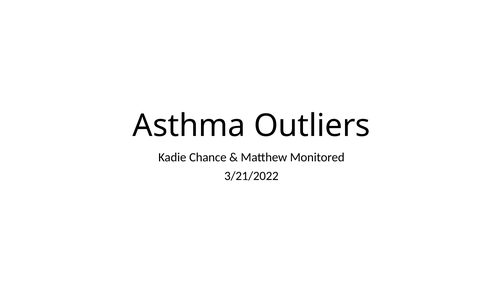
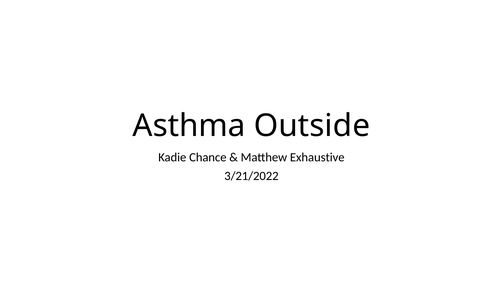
Outliers: Outliers -> Outside (312, 126)
Monitored: Monitored -> Exhaustive (317, 157)
